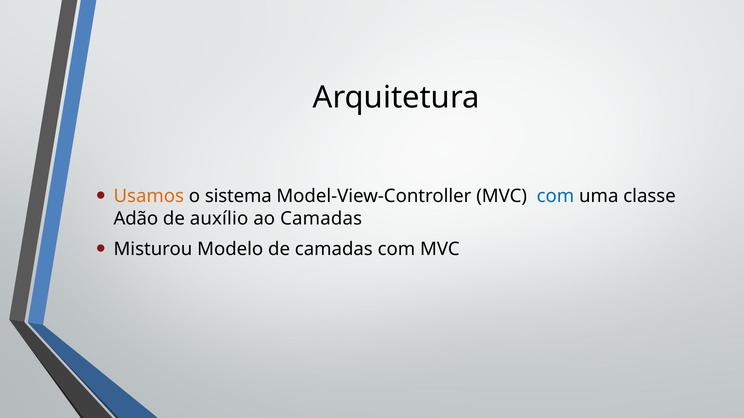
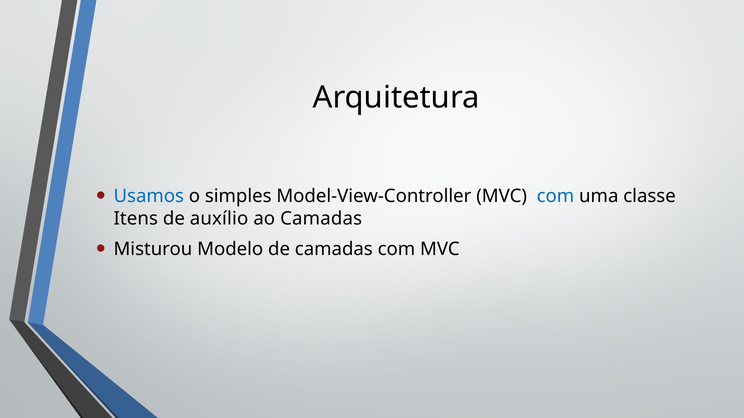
Usamos colour: orange -> blue (149, 197)
sistema: sistema -> simples (238, 197)
Adão: Adão -> Itens (136, 219)
